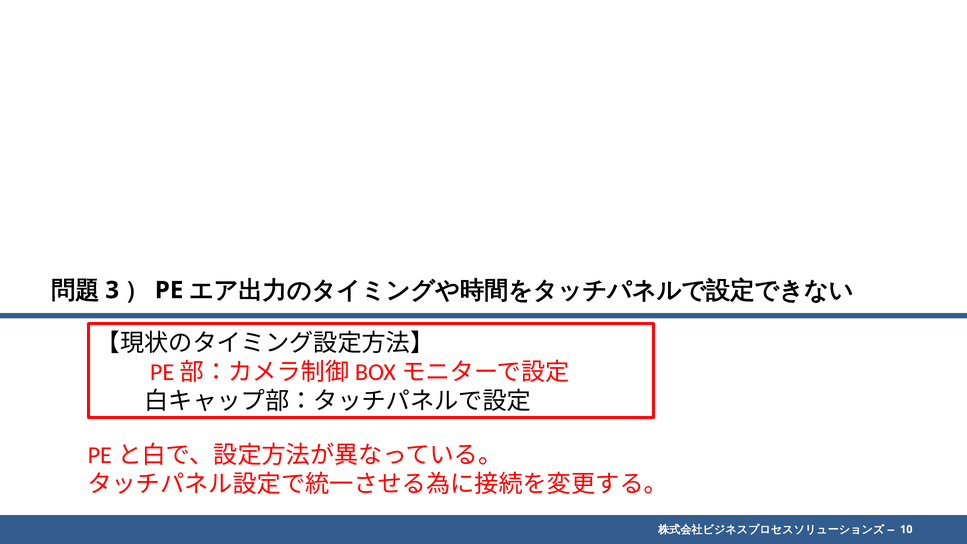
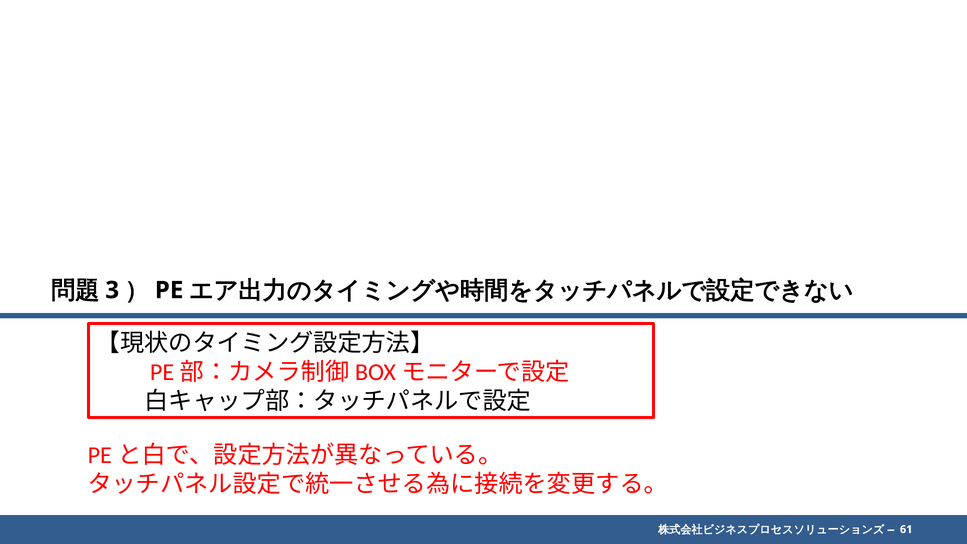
10: 10 -> 61 (906, 529)
